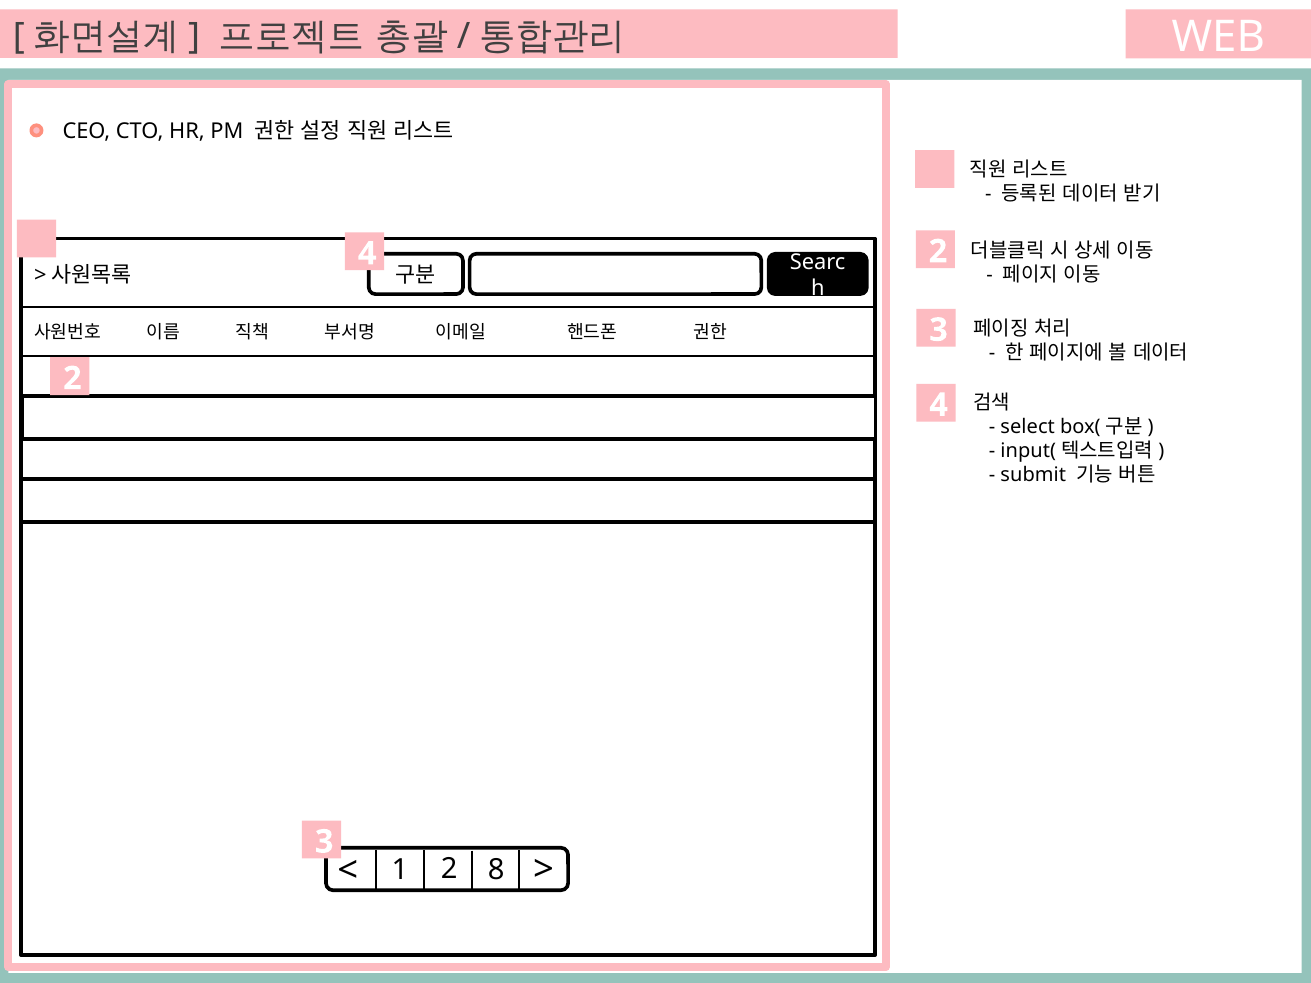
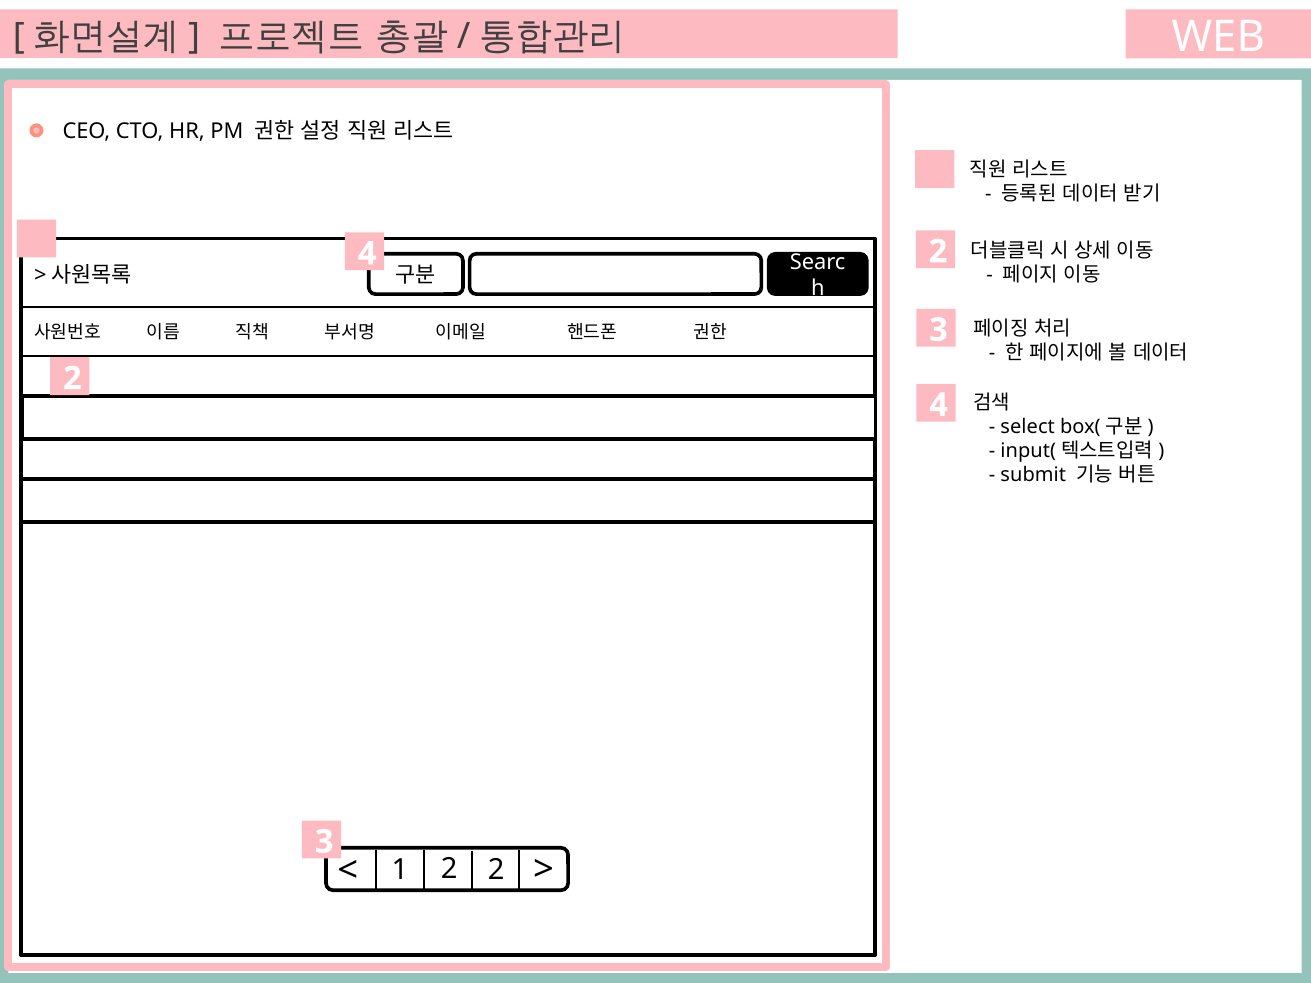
2 8: 8 -> 2 (496, 870)
